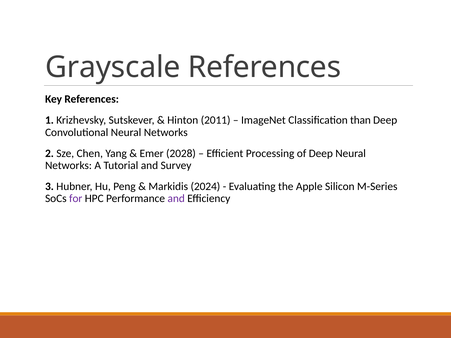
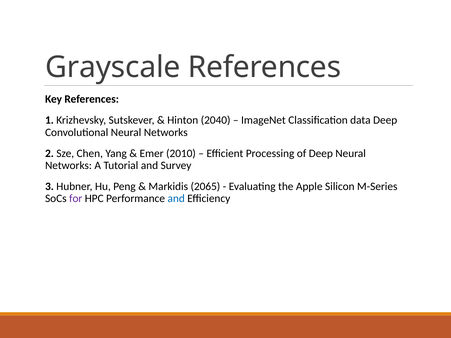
2011: 2011 -> 2040 (216, 120)
than: than -> data (360, 120)
2028: 2028 -> 2010 (181, 153)
2024: 2024 -> 2065 (205, 187)
and colour: purple -> blue (176, 199)
